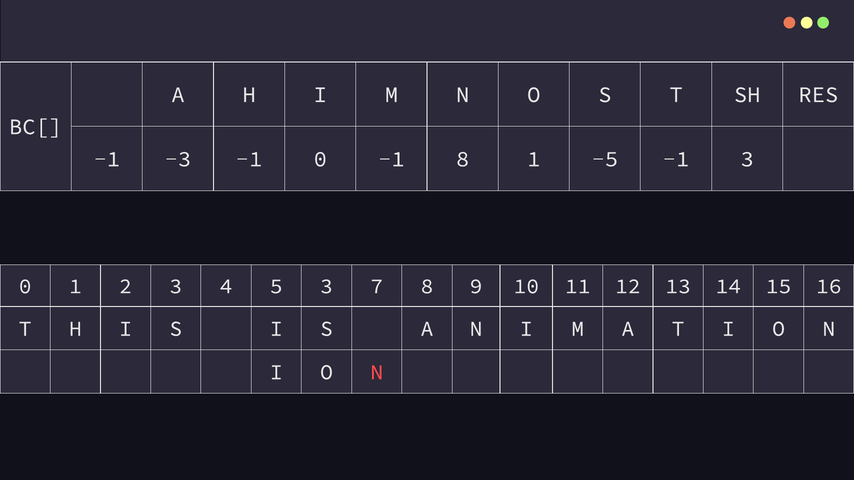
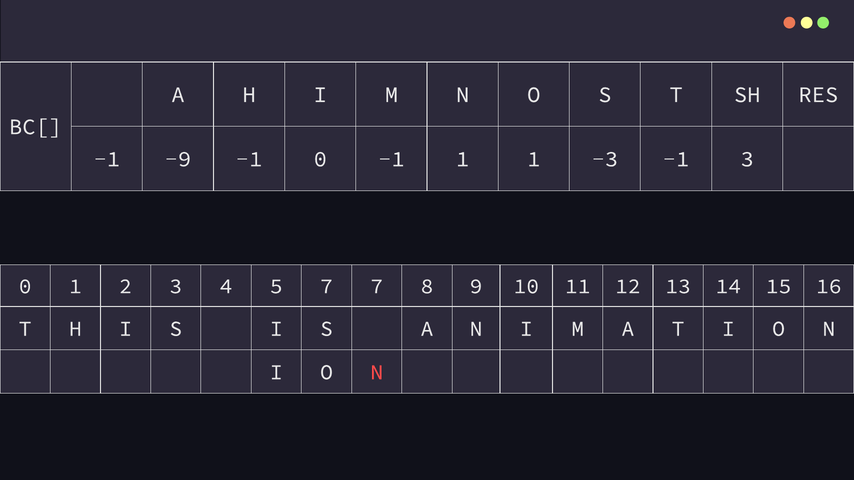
-3: -3 -> -9 (178, 159)
-1 8: 8 -> 1 (463, 159)
-5: -5 -> -3 (605, 159)
5 3: 3 -> 7 (327, 286)
